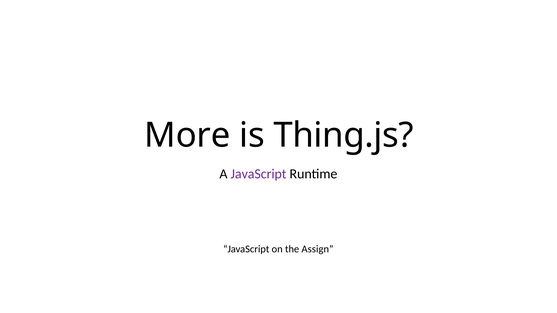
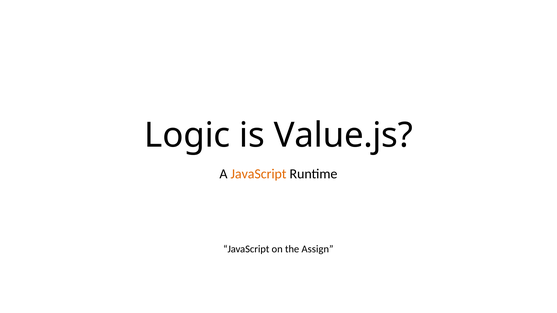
More: More -> Logic (187, 136)
Thing.js: Thing.js -> Value.js (343, 136)
JavaScript colour: purple -> orange (259, 174)
